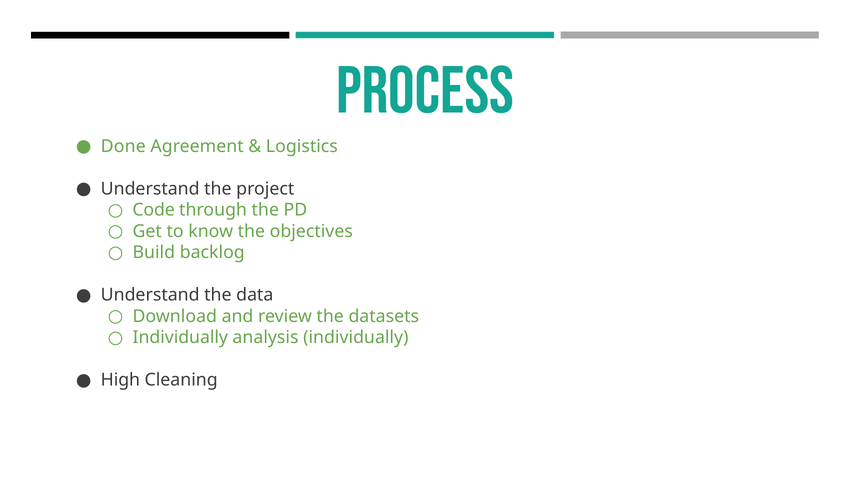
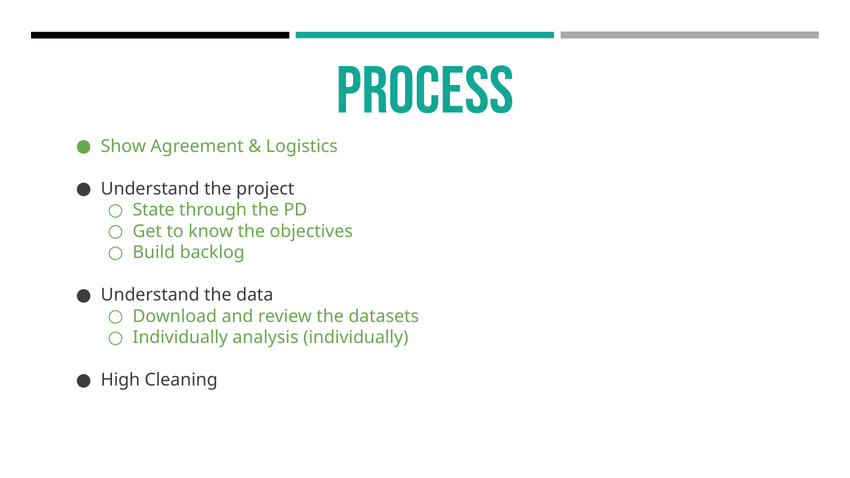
Done: Done -> Show (123, 146)
Code: Code -> State (154, 210)
